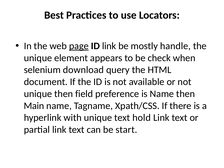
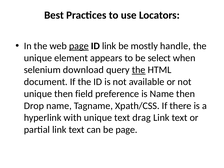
check: check -> select (159, 58)
the underline: none -> present (139, 70)
Main: Main -> Drop (34, 106)
hold: hold -> drag (142, 118)
be start: start -> page (126, 130)
